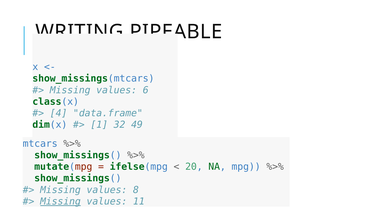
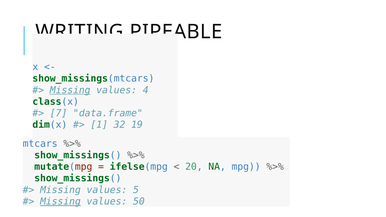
Missing underline: none -> present (70, 90)
6: 6 -> 4 (146, 90)
4: 4 -> 7 (59, 113)
49: 49 -> 19 (137, 125)
8: 8 -> 5 (136, 190)
11: 11 -> 50 (139, 202)
